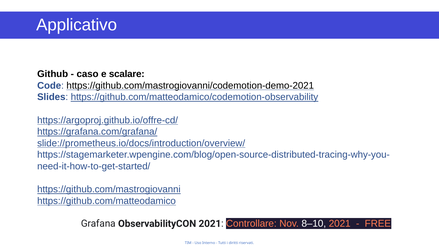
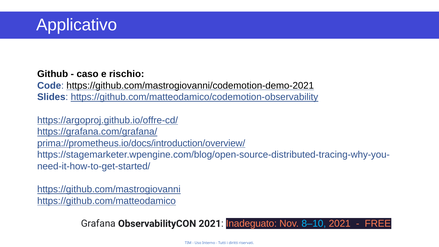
scalare: scalare -> rischio (127, 74)
slide://prometheus.io/docs/introduction/overview/: slide://prometheus.io/docs/introduction/overview/ -> prima://prometheus.io/docs/introduction/overview/ (141, 143)
Controllare: Controllare -> Inadeguato (251, 224)
8–10 colour: white -> light blue (314, 224)
